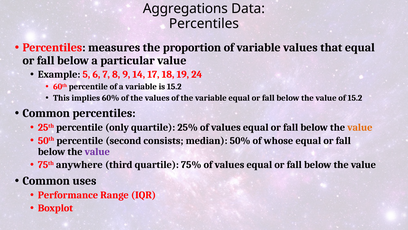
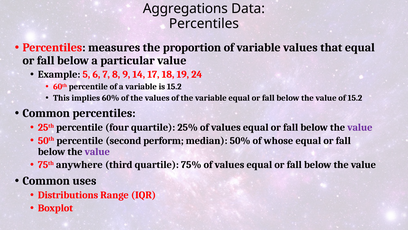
only: only -> four (117, 127)
value colour: orange -> purple (360, 127)
consists: consists -> perform (164, 140)
Performance: Performance -> Distributions (68, 195)
